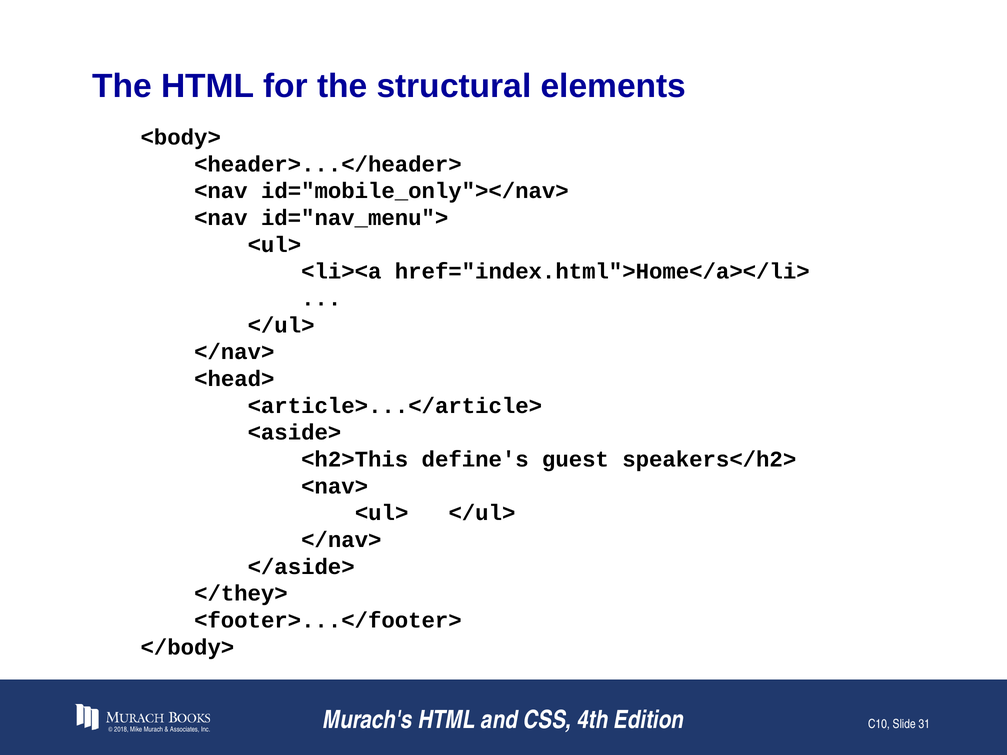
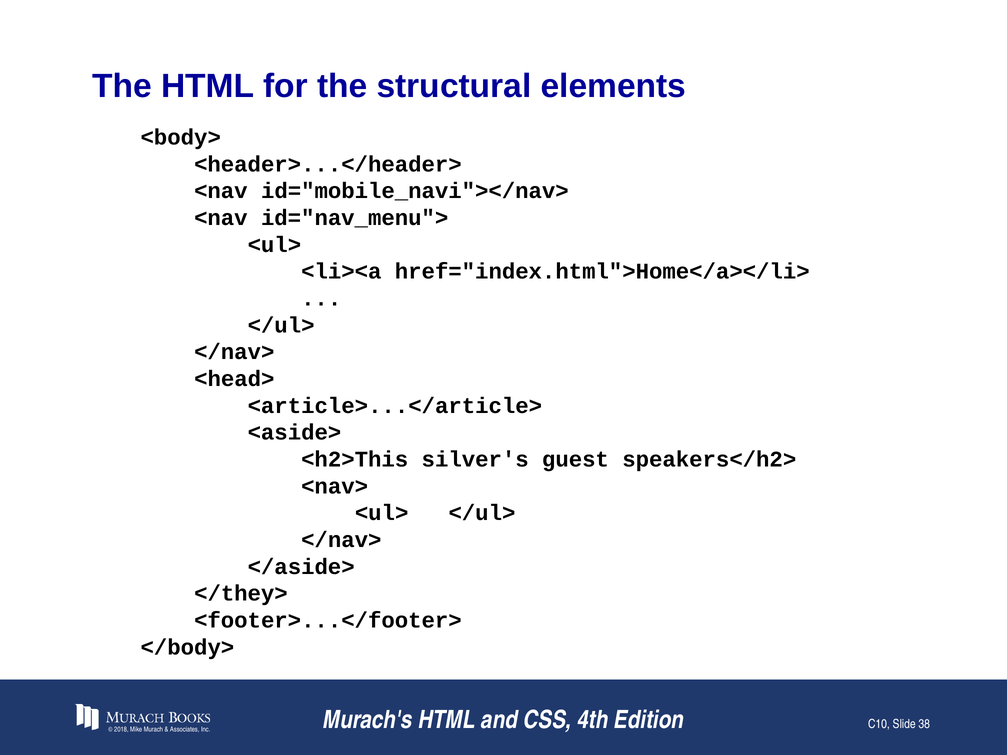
id="mobile_only"></nav>: id="mobile_only"></nav> -> id="mobile_navi"></nav> (415, 191)
define's: define's -> silver's (475, 460)
31: 31 -> 38 (924, 725)
